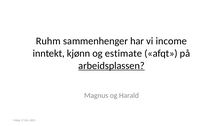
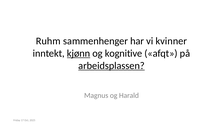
income: income -> kvinner (171, 41)
kjønn underline: none -> present (79, 53)
estimate: estimate -> kognitive (124, 53)
